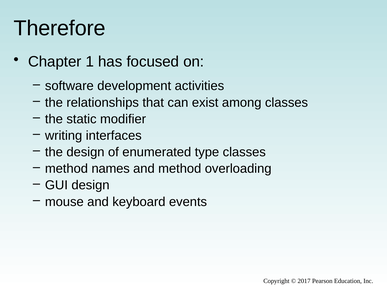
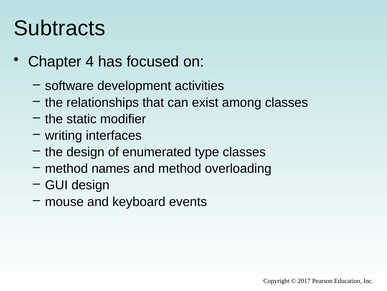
Therefore: Therefore -> Subtracts (59, 28)
1: 1 -> 4 (90, 62)
